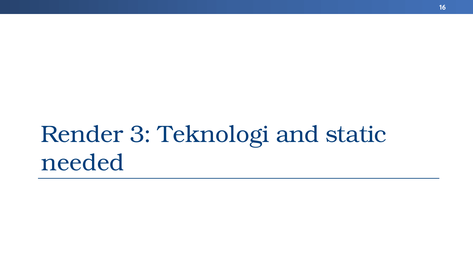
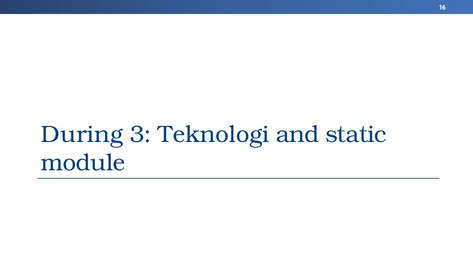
Render: Render -> During (82, 134)
needed: needed -> module (83, 163)
